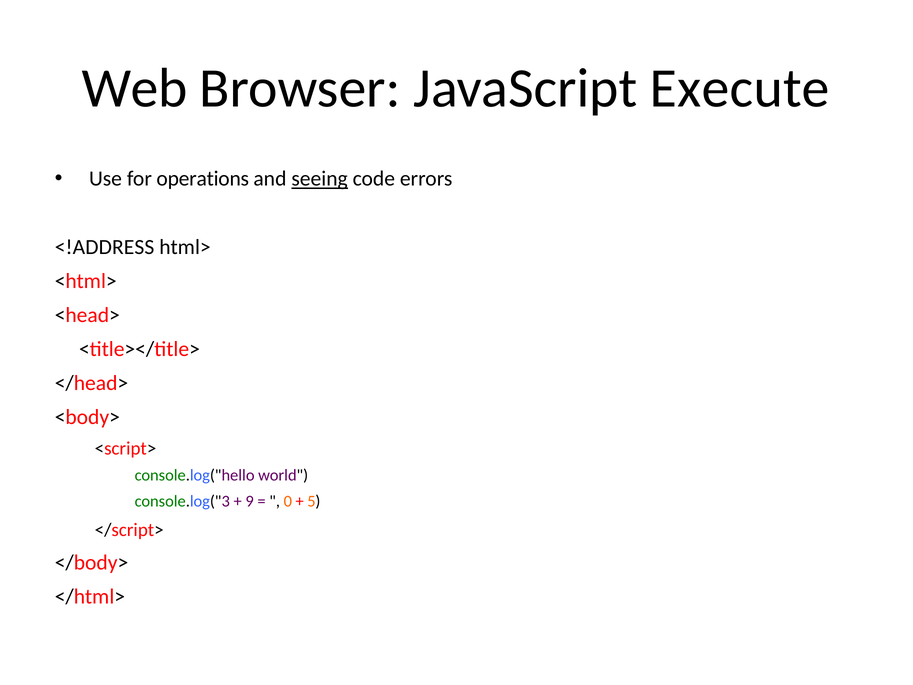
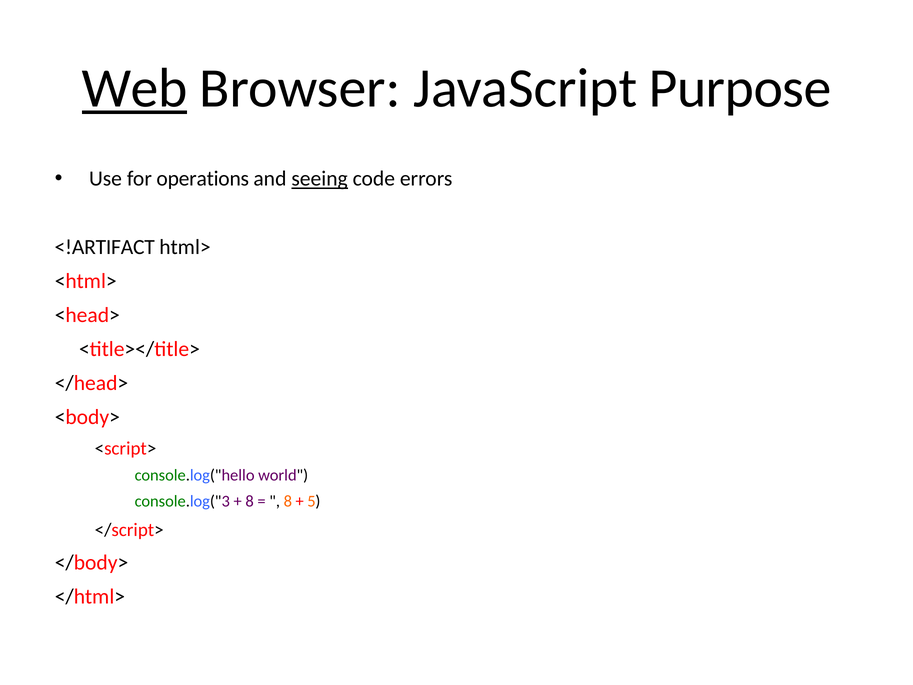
Web underline: none -> present (135, 88)
Execute: Execute -> Purpose (740, 88)
<!ADDRESS: <!ADDRESS -> <!ARTIFACT (105, 247)
9: 9 -> 8 (250, 501)
0: 0 -> 8 (288, 501)
